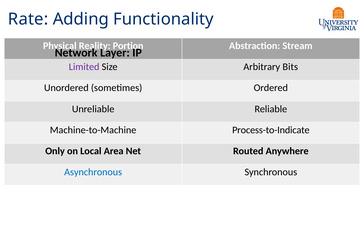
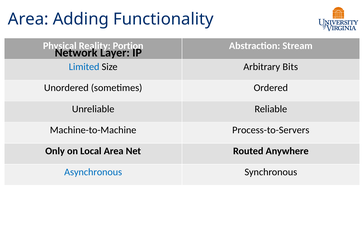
Rate: Rate -> Area (28, 19)
Limited colour: purple -> blue (84, 67)
Process-to-Indicate: Process-to-Indicate -> Process-to-Servers (271, 130)
